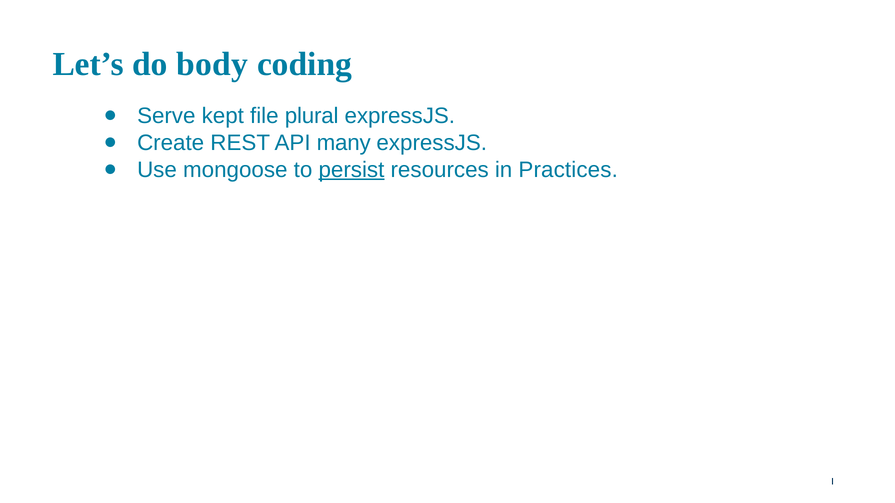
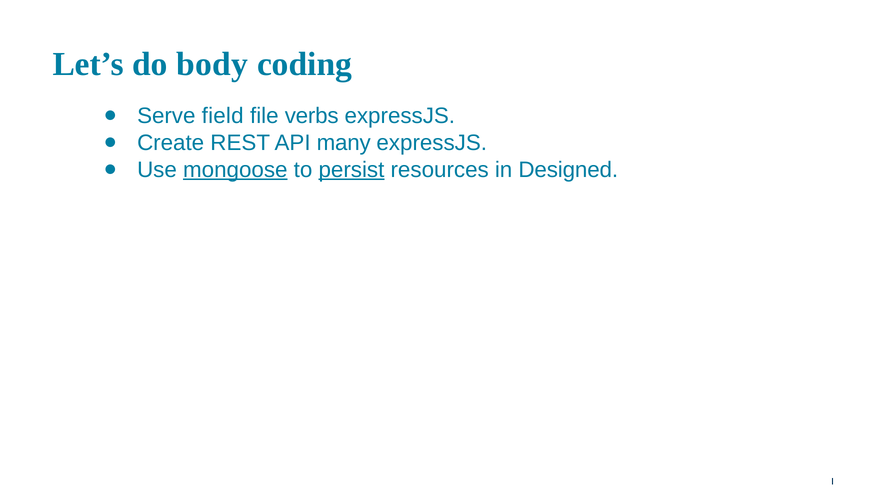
kept: kept -> field (223, 116)
plural: plural -> verbs (312, 116)
mongoose underline: none -> present (235, 170)
Practices: Practices -> Designed (568, 170)
